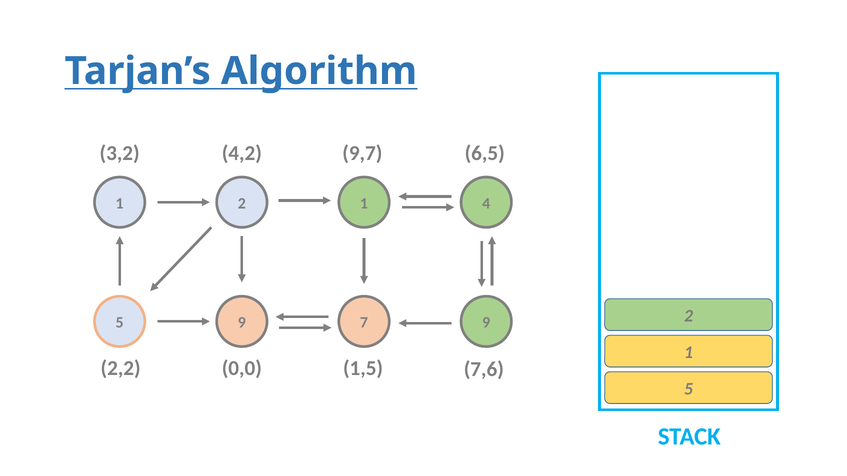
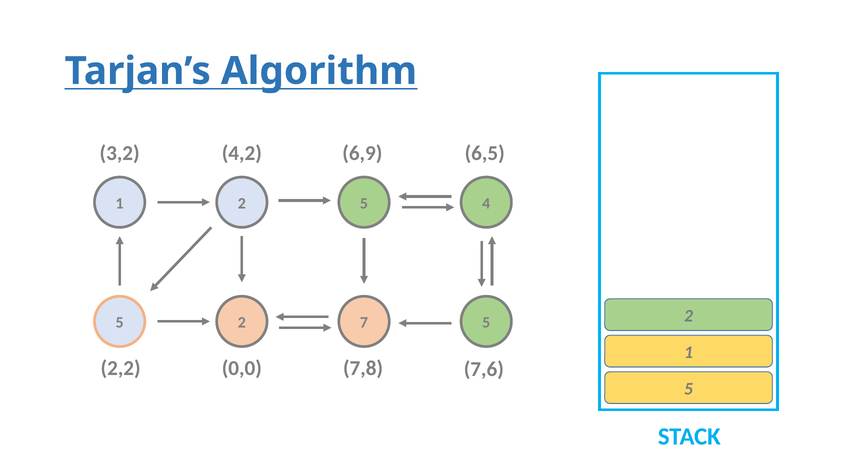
9,7: 9,7 -> 6,9 (362, 153)
2 1: 1 -> 5 (364, 203)
5 9: 9 -> 2 (242, 323)
7 9: 9 -> 5 (486, 323)
1,5: 1,5 -> 7,8 (363, 369)
